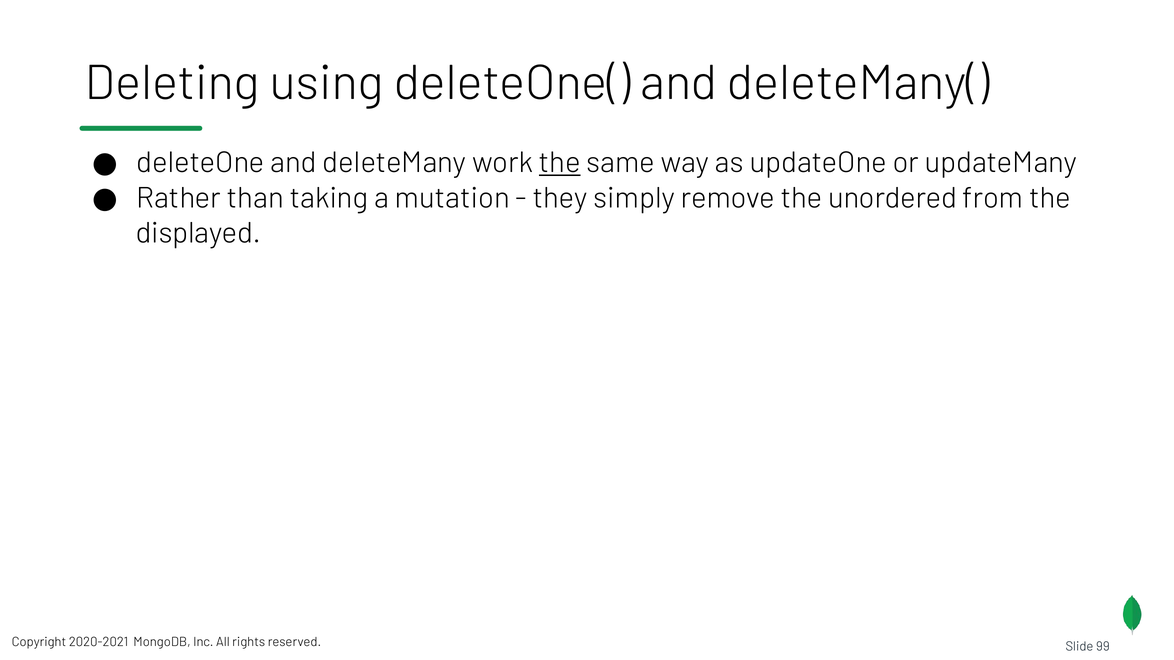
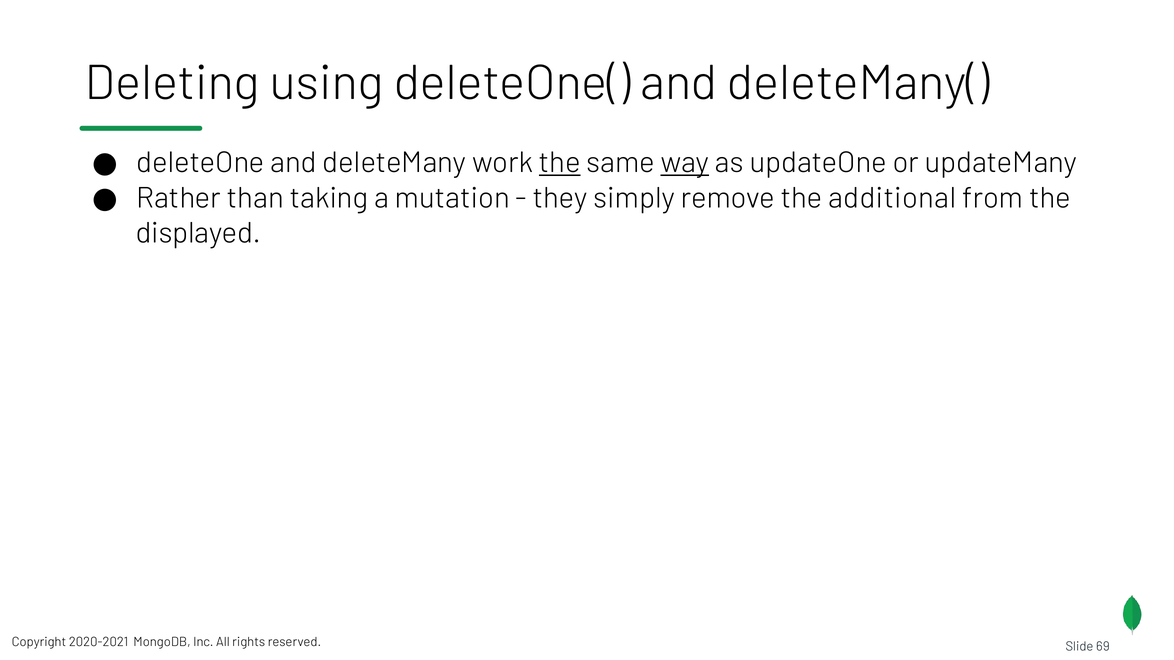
way underline: none -> present (685, 163)
unordered: unordered -> additional (892, 198)
99: 99 -> 69 (1103, 647)
